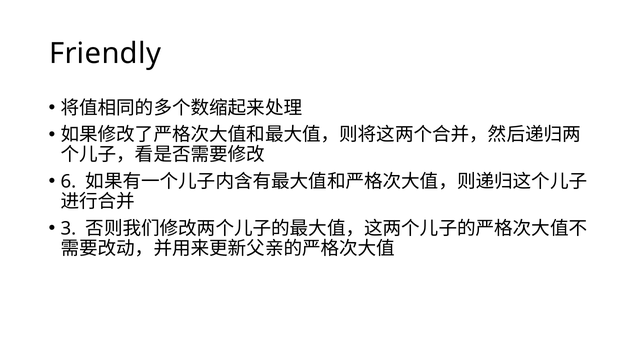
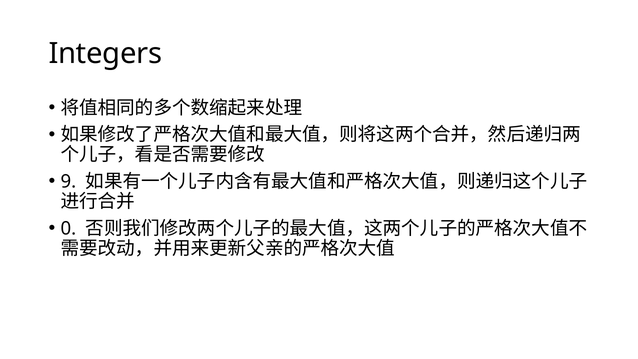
Friendly: Friendly -> Integers (105, 54)
6: 6 -> 9 (68, 181)
3: 3 -> 0 (68, 228)
